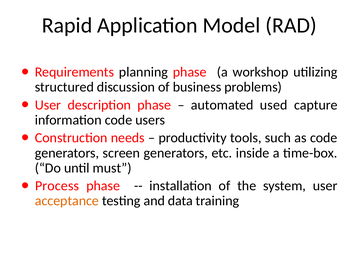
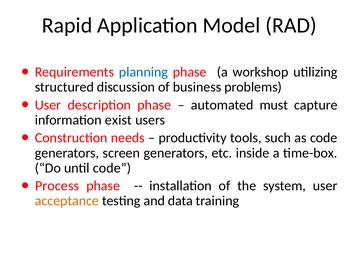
planning colour: black -> blue (143, 72)
used: used -> must (274, 105)
information code: code -> exist (118, 120)
until must: must -> code (112, 168)
